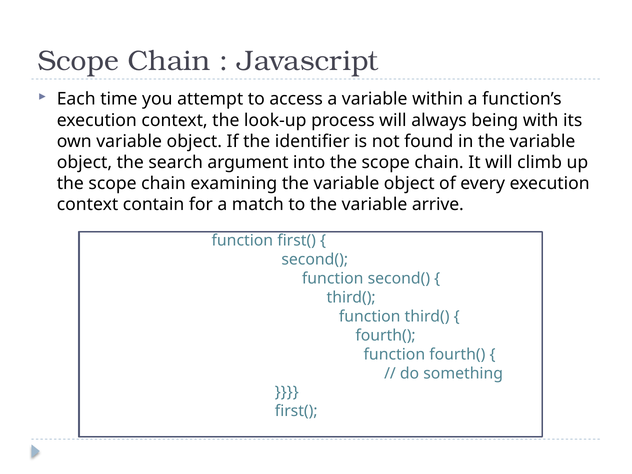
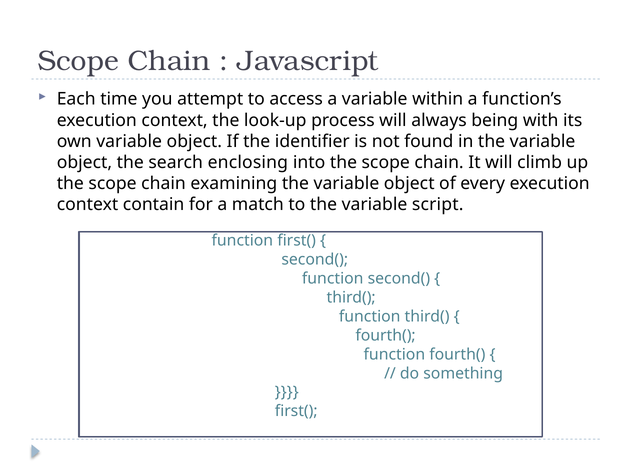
argument: argument -> enclosing (248, 162)
arrive: arrive -> script (438, 205)
